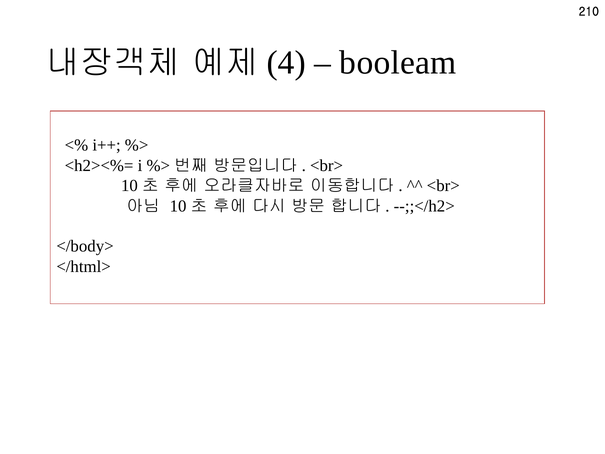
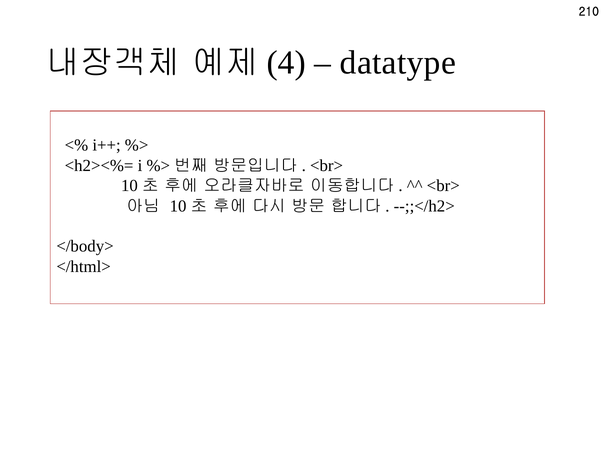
booleam: booleam -> datatype (398, 63)
